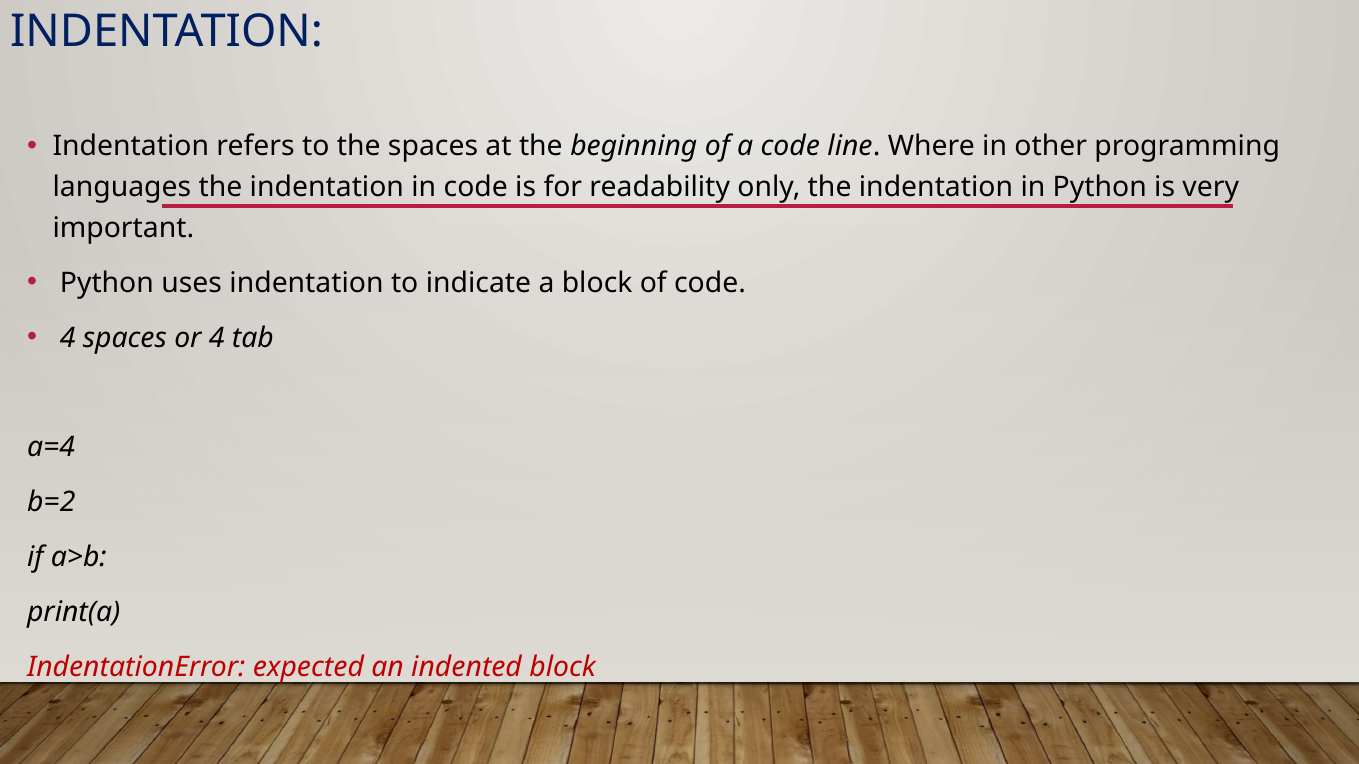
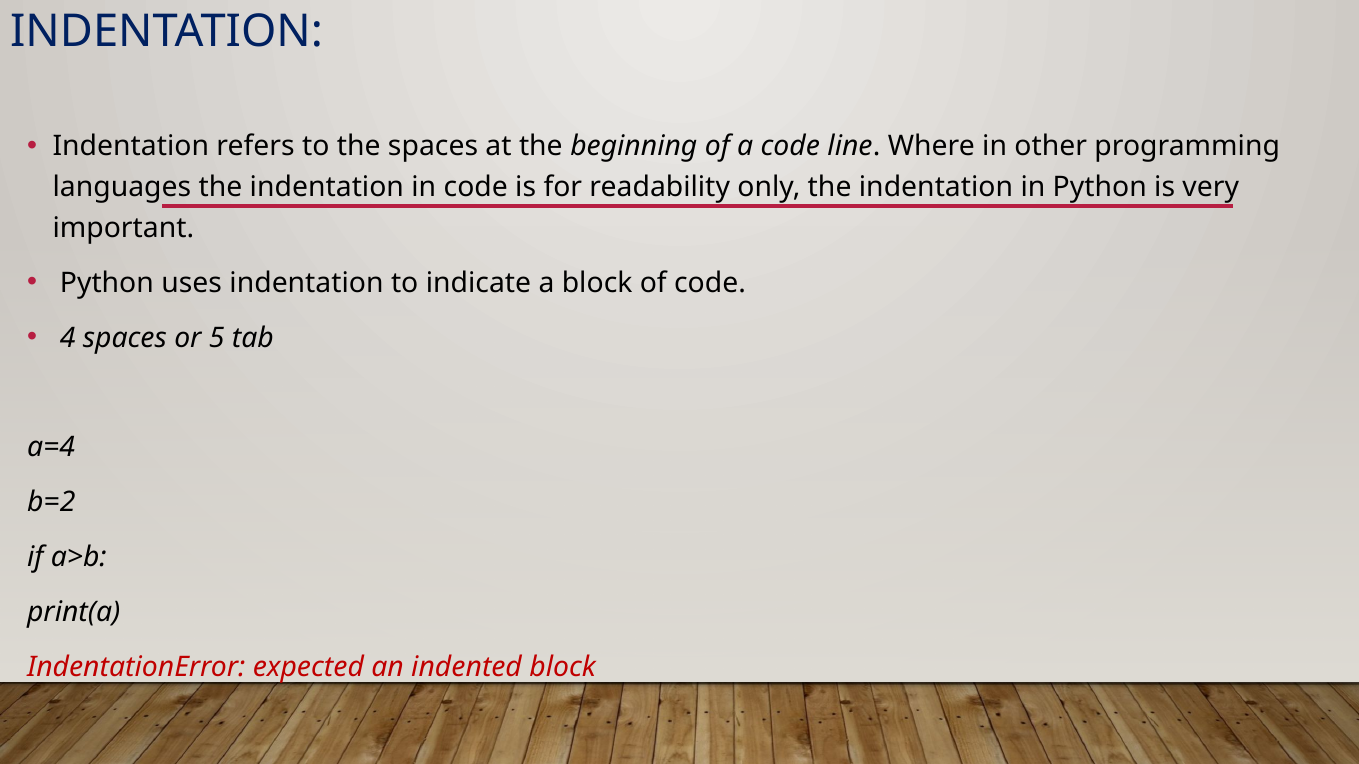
or 4: 4 -> 5 (217, 338)
